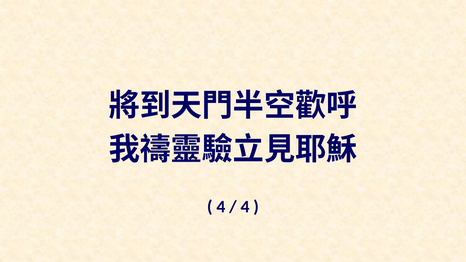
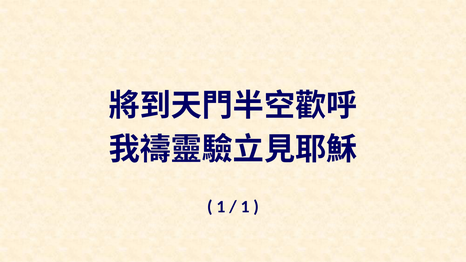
4: 4 -> 1 (221, 207)
4: 4 -> 1 (245, 207)
